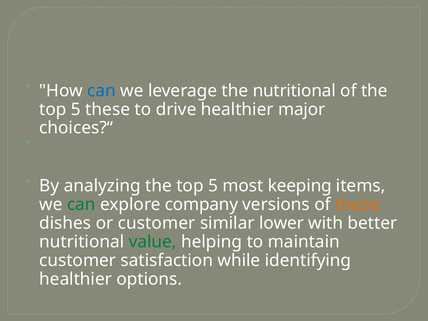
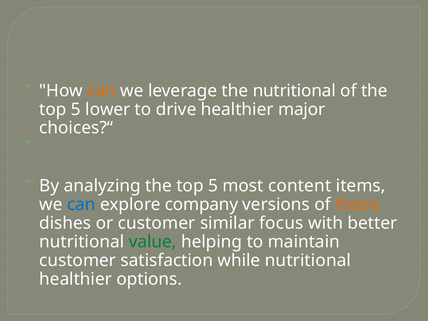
can colour: blue -> orange (102, 91)
5 these: these -> lower (108, 109)
keeping: keeping -> content (300, 186)
can colour: green -> blue (81, 205)
lower: lower -> focus (281, 223)
while identifying: identifying -> nutritional (308, 260)
